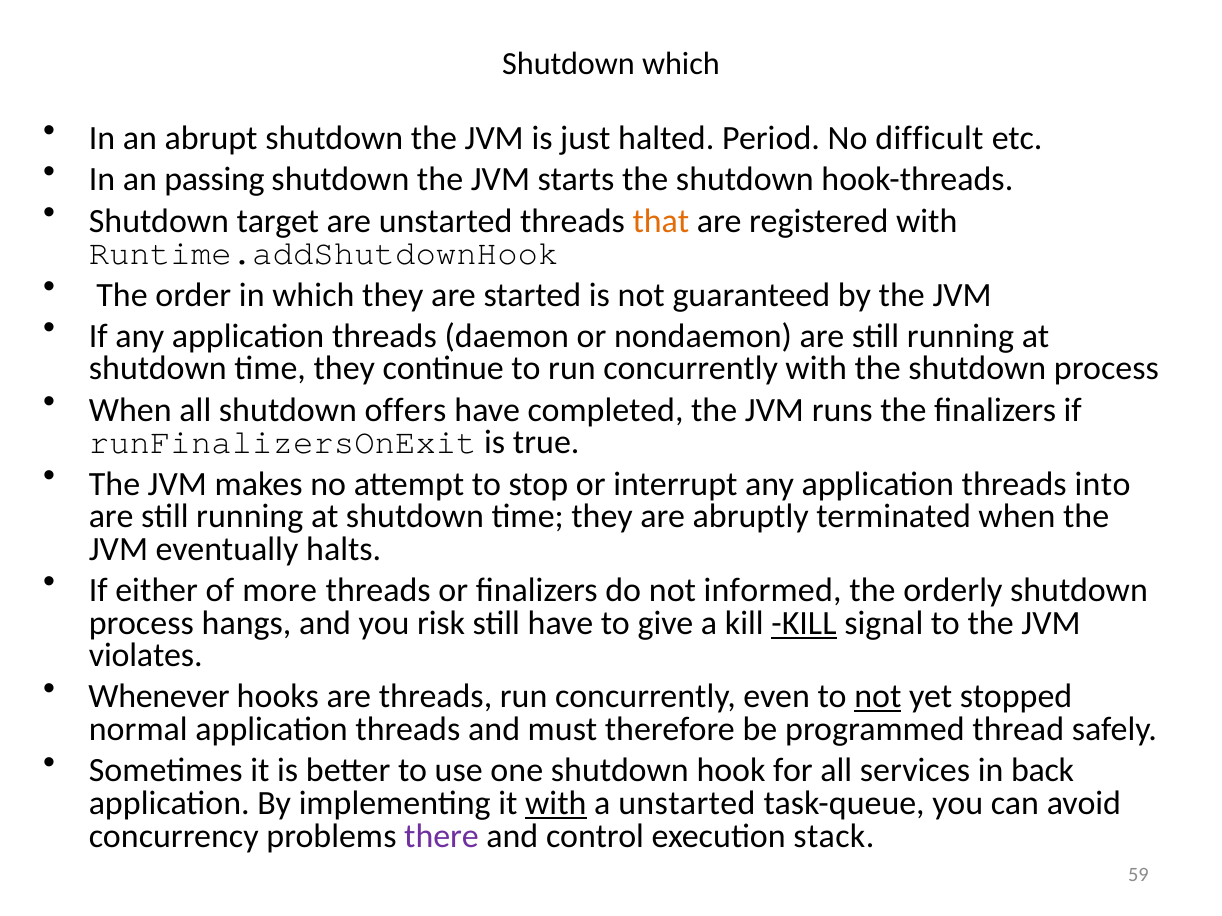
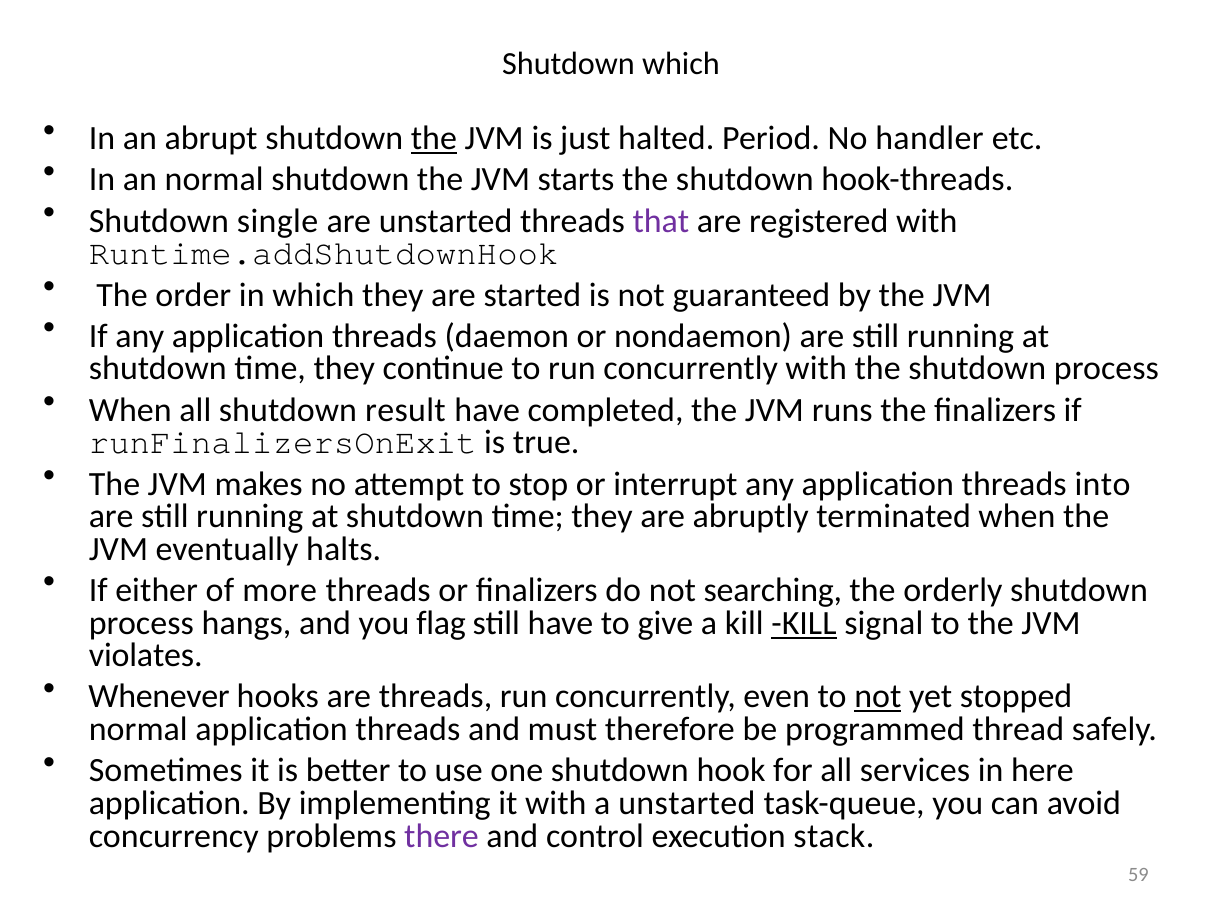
the underline: none -> present (434, 139)
difficult: difficult -> handler (929, 139)
an passing: passing -> normal (214, 180)
target: target -> single (278, 221)
that colour: orange -> purple (661, 221)
offers: offers -> result (405, 410)
informed: informed -> searching (773, 591)
risk: risk -> flag (441, 623)
back: back -> here (1042, 771)
with underline: present -> none (556, 804)
